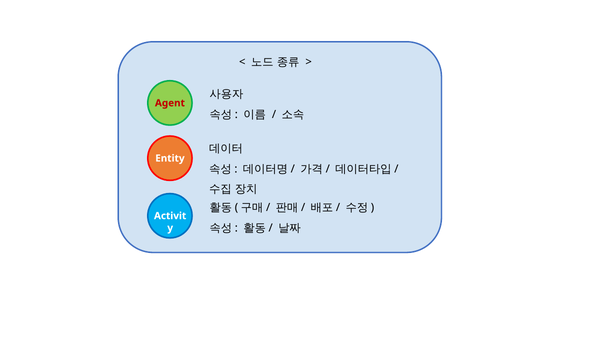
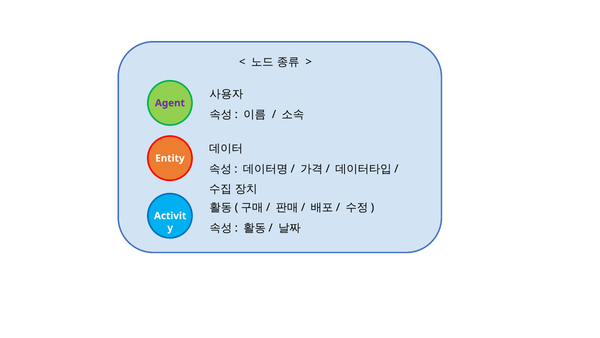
Agent colour: red -> purple (170, 103)
